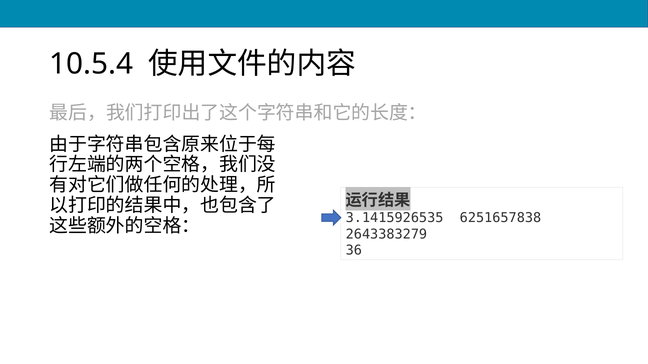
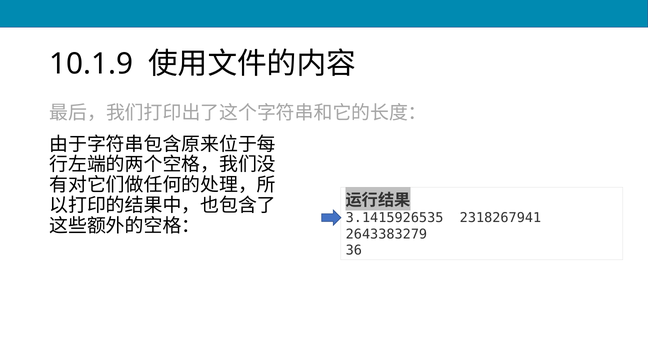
10.5.4: 10.5.4 -> 10.1.9 (91, 64)
6251657838: 6251657838 -> 2318267941 (500, 218)
